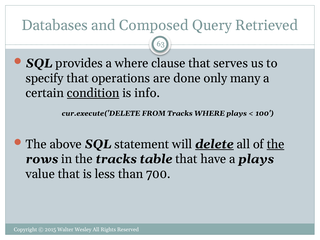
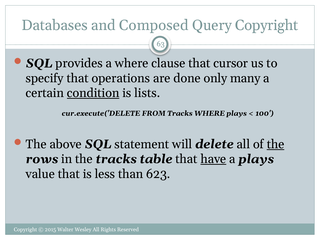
Query Retrieved: Retrieved -> Copyright (267, 25)
serves: serves -> cursor (231, 63)
info: info -> lists (147, 93)
delete underline: present -> none (214, 144)
have underline: none -> present (213, 159)
700: 700 -> 623 (158, 174)
